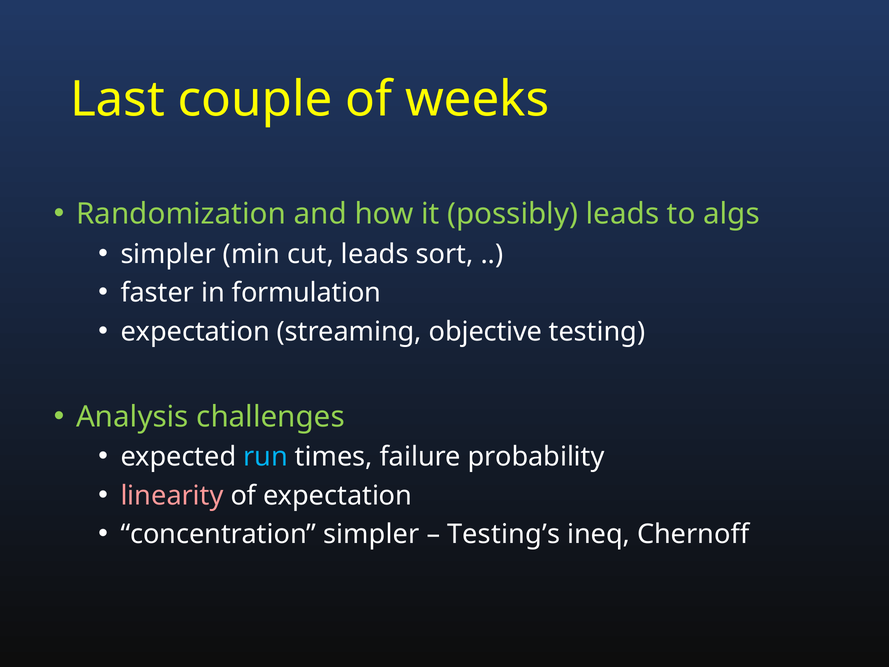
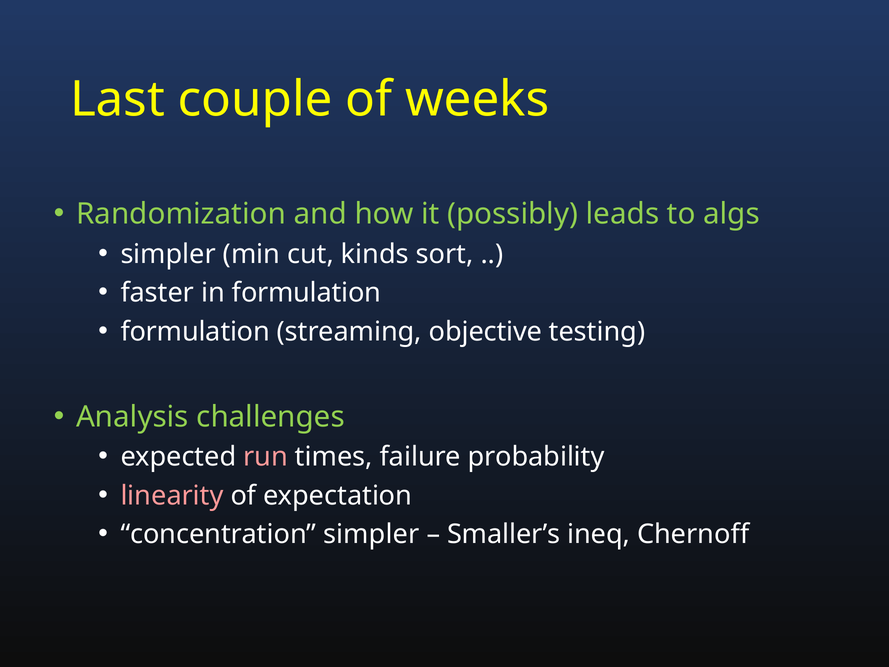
cut leads: leads -> kinds (375, 254)
expectation: expectation -> formulation (195, 331)
run colour: light blue -> pink (266, 457)
Testing’s: Testing’s -> Smaller’s (504, 534)
